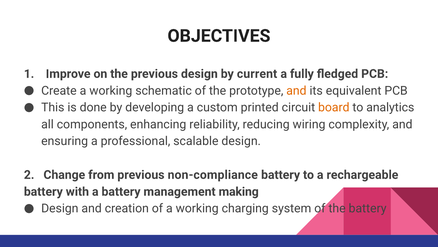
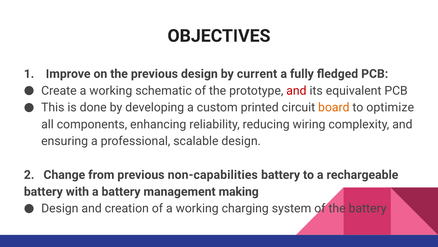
and colour: orange -> red (296, 90)
analytics: analytics -> optimize (390, 107)
non-compliance: non-compliance -> non-capabilities (213, 174)
